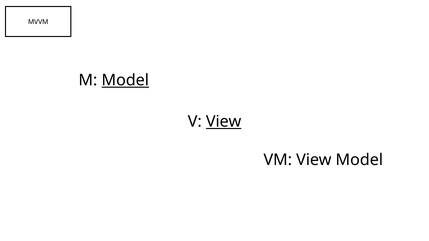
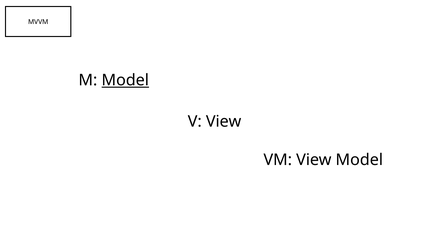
View underline: present -> none (224, 122)
